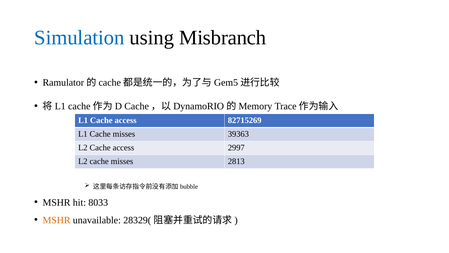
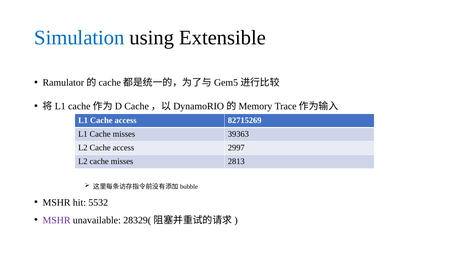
Misbranch: Misbranch -> Extensible (223, 38)
8033: 8033 -> 5532 (98, 202)
MSHR colour: orange -> purple (57, 220)
